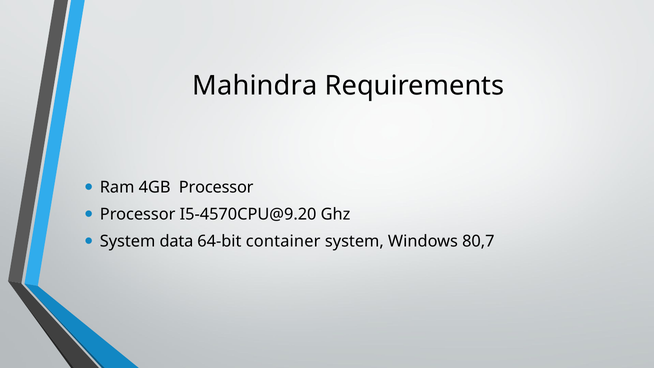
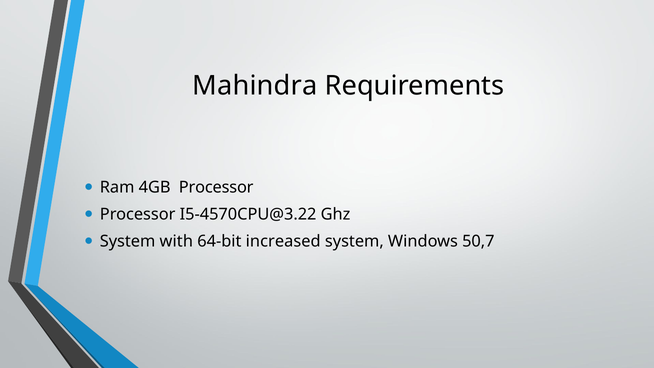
I5-4570CPU@9.20: I5-4570CPU@9.20 -> I5-4570CPU@3.22 (248, 214)
data: data -> with (176, 241)
container: container -> increased (283, 241)
80,7: 80,7 -> 50,7 (478, 241)
